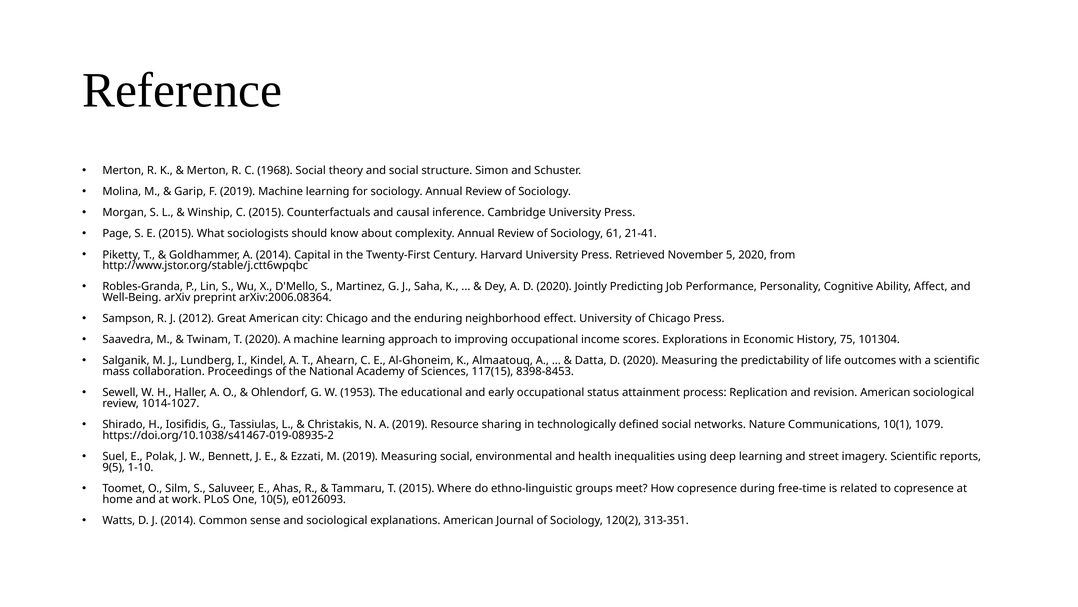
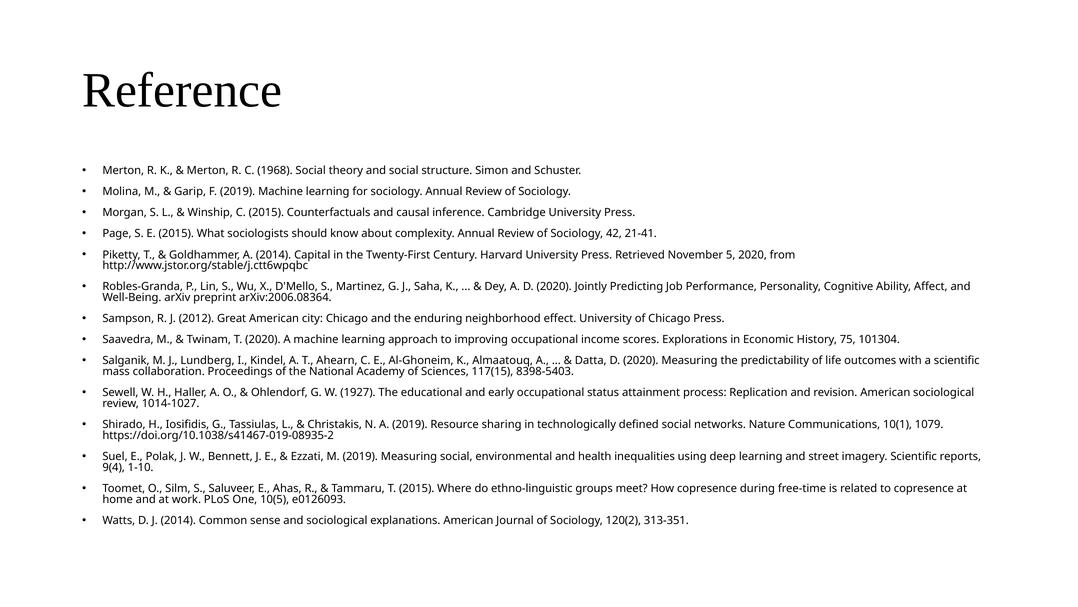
61: 61 -> 42 (614, 234)
8398-8453: 8398-8453 -> 8398-5403 (545, 371)
1953: 1953 -> 1927 (358, 392)
9(5: 9(5 -> 9(4 (114, 467)
